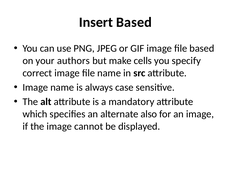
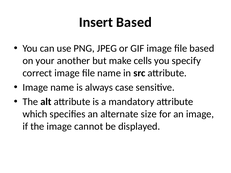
authors: authors -> another (73, 61)
also: also -> size (149, 114)
